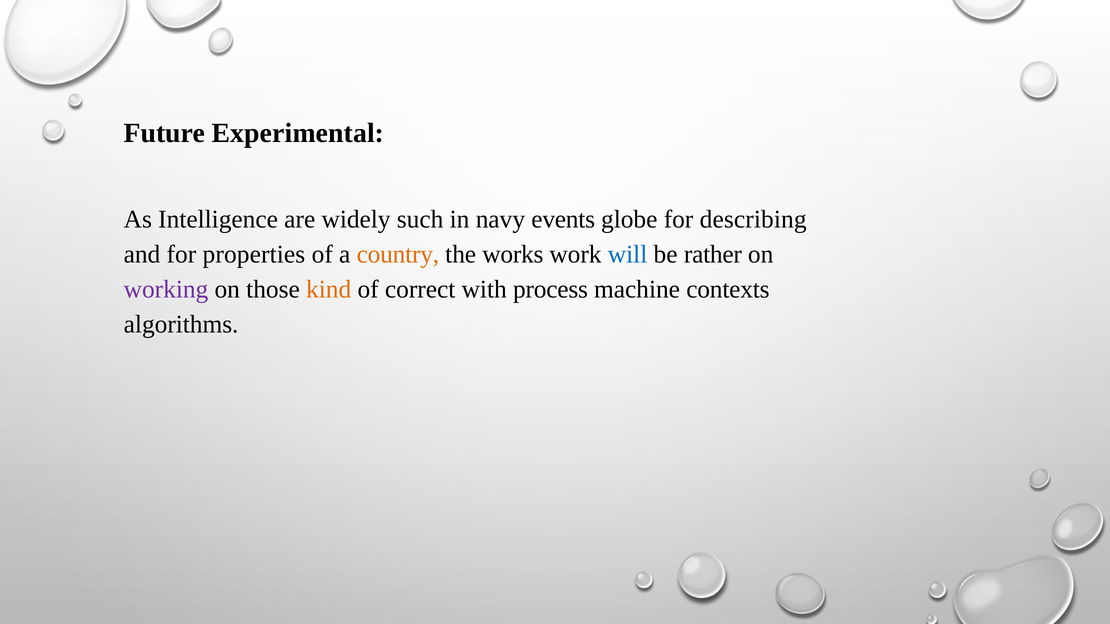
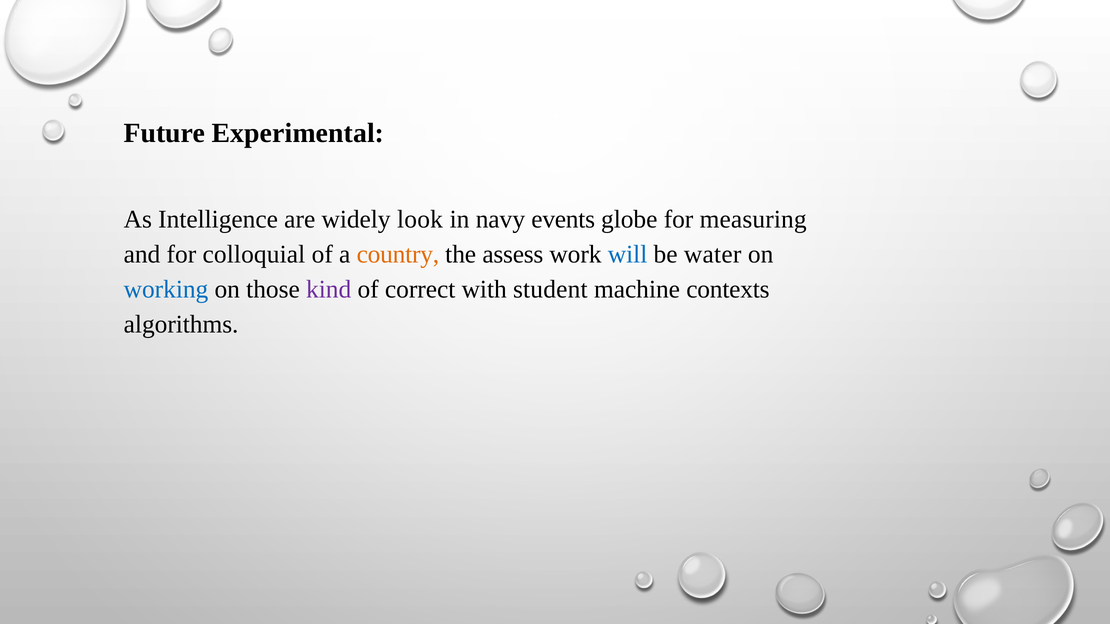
such: such -> look (420, 219)
describing: describing -> measuring (753, 219)
properties: properties -> colloquial (254, 254)
works: works -> assess (513, 254)
rather: rather -> water (713, 254)
working colour: purple -> blue (166, 290)
kind colour: orange -> purple (329, 290)
process: process -> student (550, 290)
